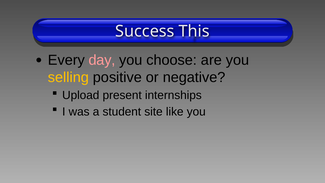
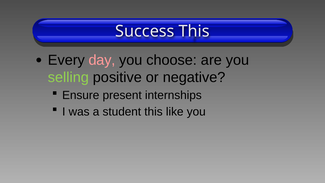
selling colour: yellow -> light green (68, 77)
Upload: Upload -> Ensure (81, 95)
student site: site -> this (153, 112)
